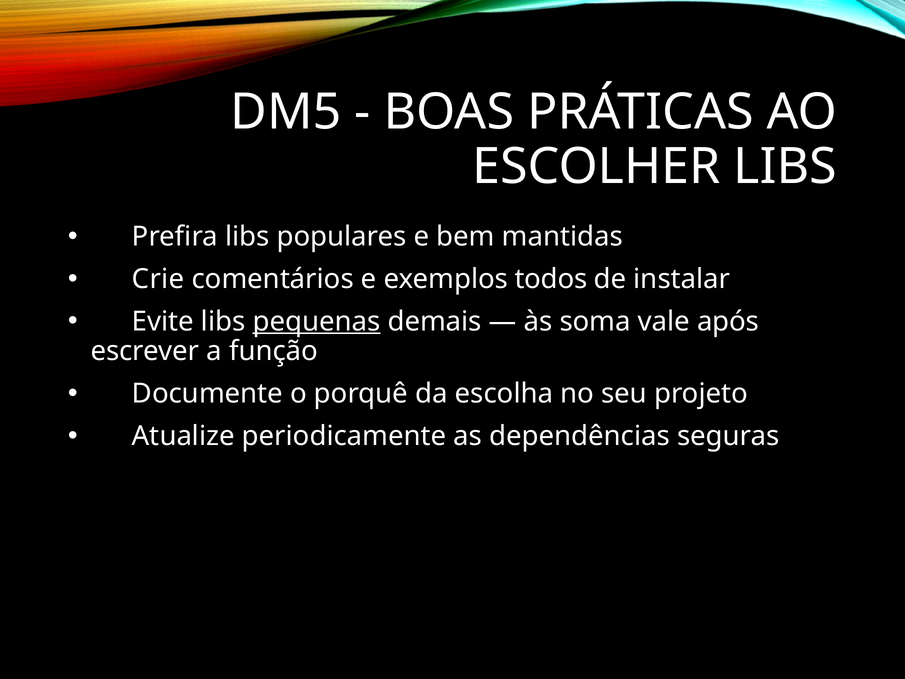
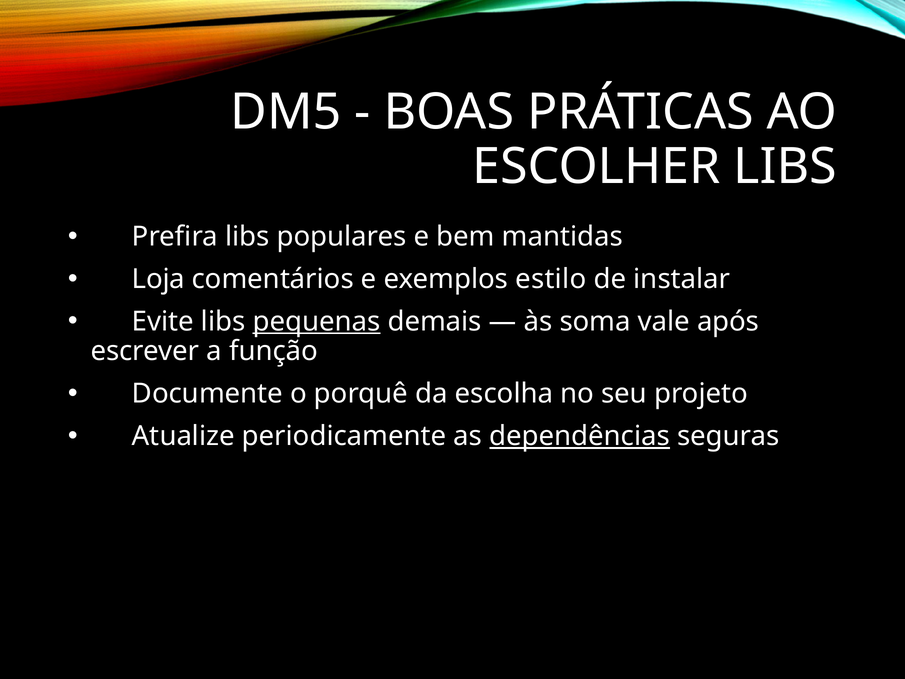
Crie: Crie -> Loja (158, 279)
todos: todos -> estilo (551, 279)
dependências underline: none -> present (580, 436)
